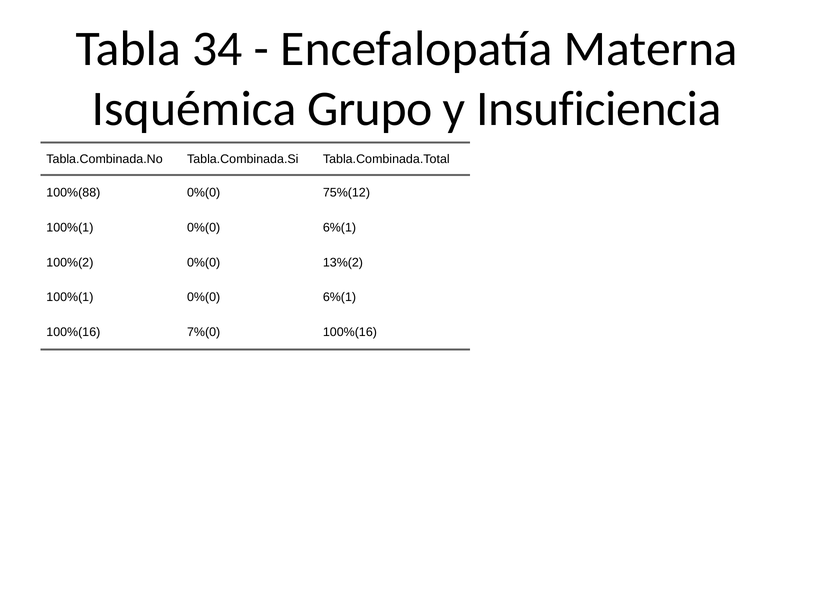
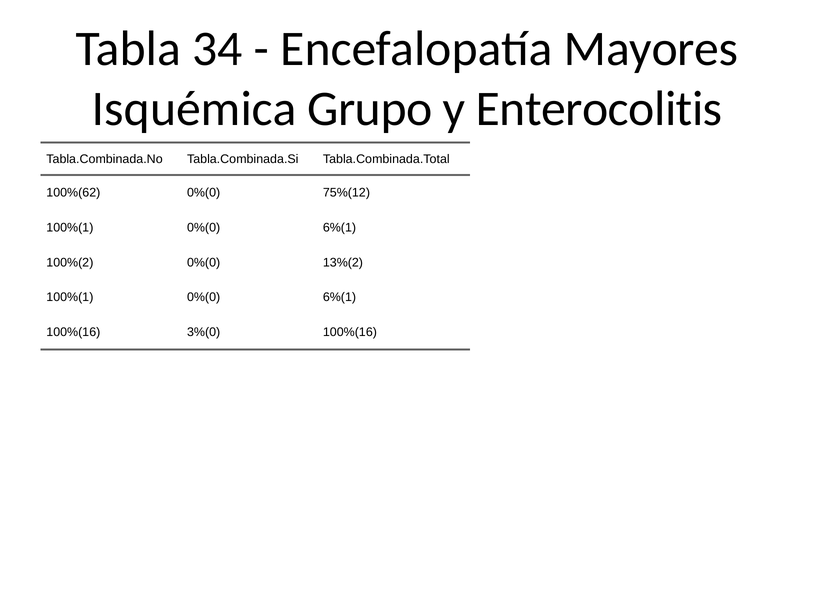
Materna: Materna -> Mayores (651, 49)
Insuficiencia: Insuficiencia -> Enterocolitis (599, 109)
100%(88: 100%(88 -> 100%(62 (73, 193)
7%(0: 7%(0 -> 3%(0 (204, 332)
